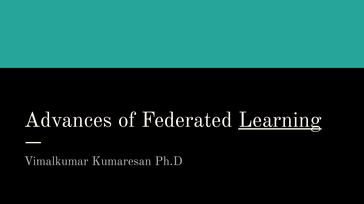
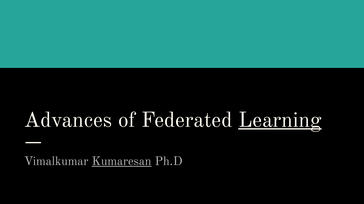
Kumaresan underline: none -> present (122, 162)
